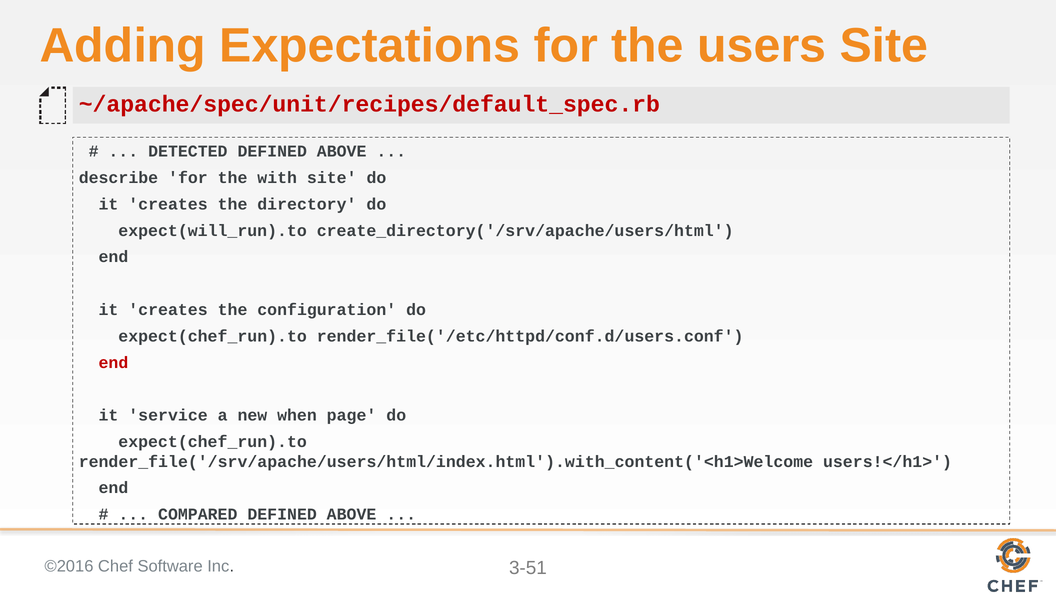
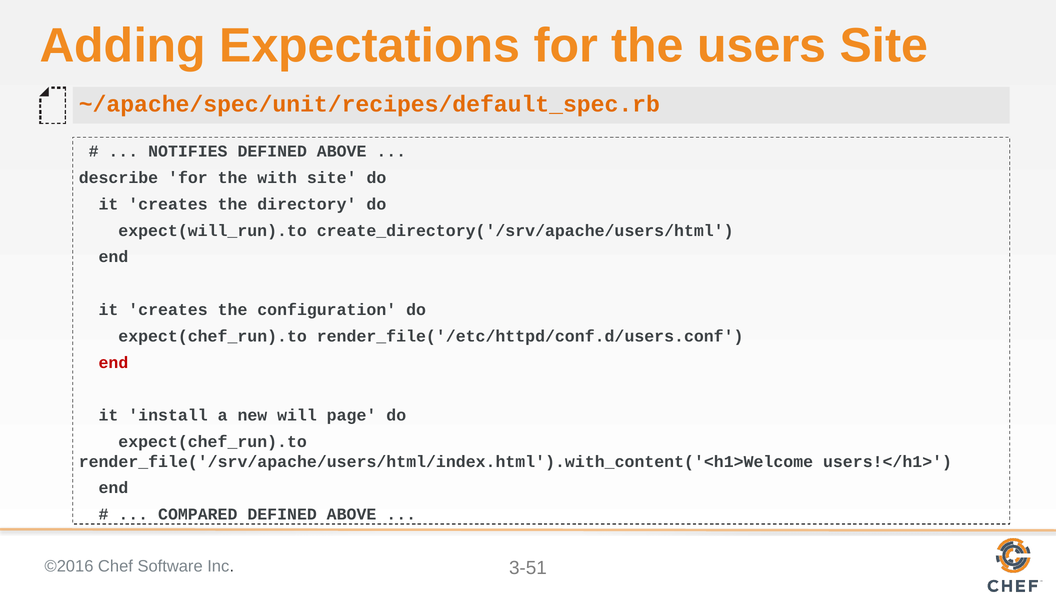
~/apache/spec/unit/recipes/default_spec.rb colour: red -> orange (369, 104)
DETECTED: DETECTED -> NOTIFIES (188, 151)
service: service -> install (168, 415)
when: when -> will (297, 415)
